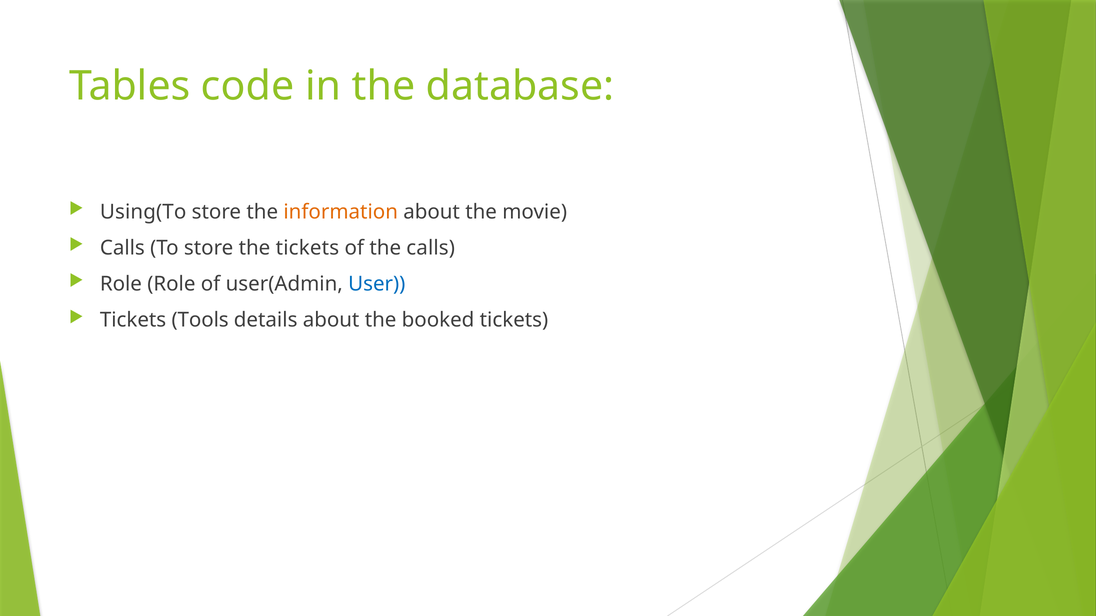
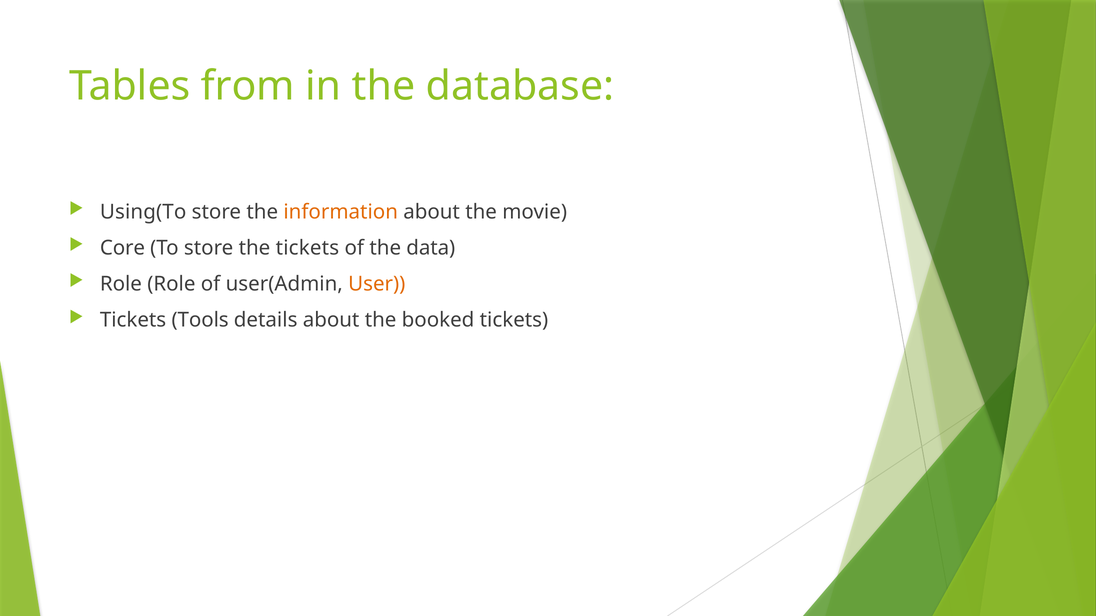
code: code -> from (248, 86)
Calls: Calls -> Core (122, 248)
the calls: calls -> data (431, 248)
User colour: blue -> orange (377, 284)
